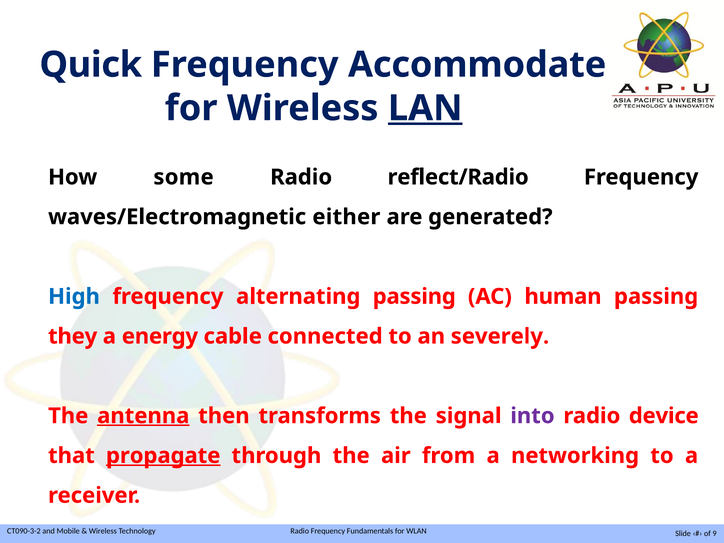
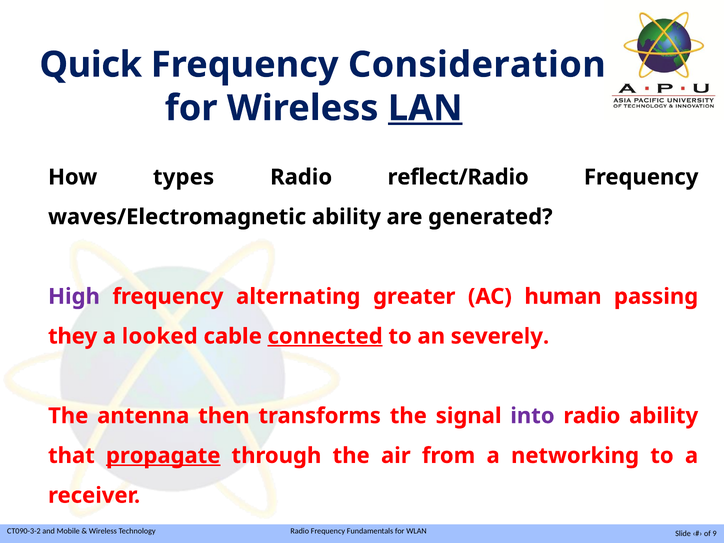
Accommodate: Accommodate -> Consideration (477, 65)
some: some -> types (184, 177)
waves/Electromagnetic either: either -> ability (346, 217)
High colour: blue -> purple (74, 296)
alternating passing: passing -> greater (414, 296)
energy: energy -> looked (160, 336)
connected underline: none -> present (325, 336)
antenna underline: present -> none (143, 416)
radio device: device -> ability (664, 416)
